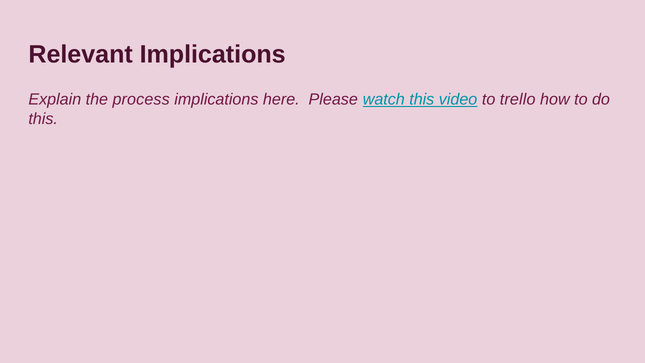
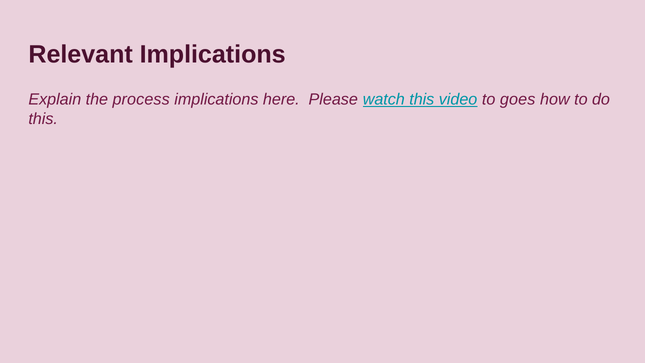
trello: trello -> goes (518, 99)
